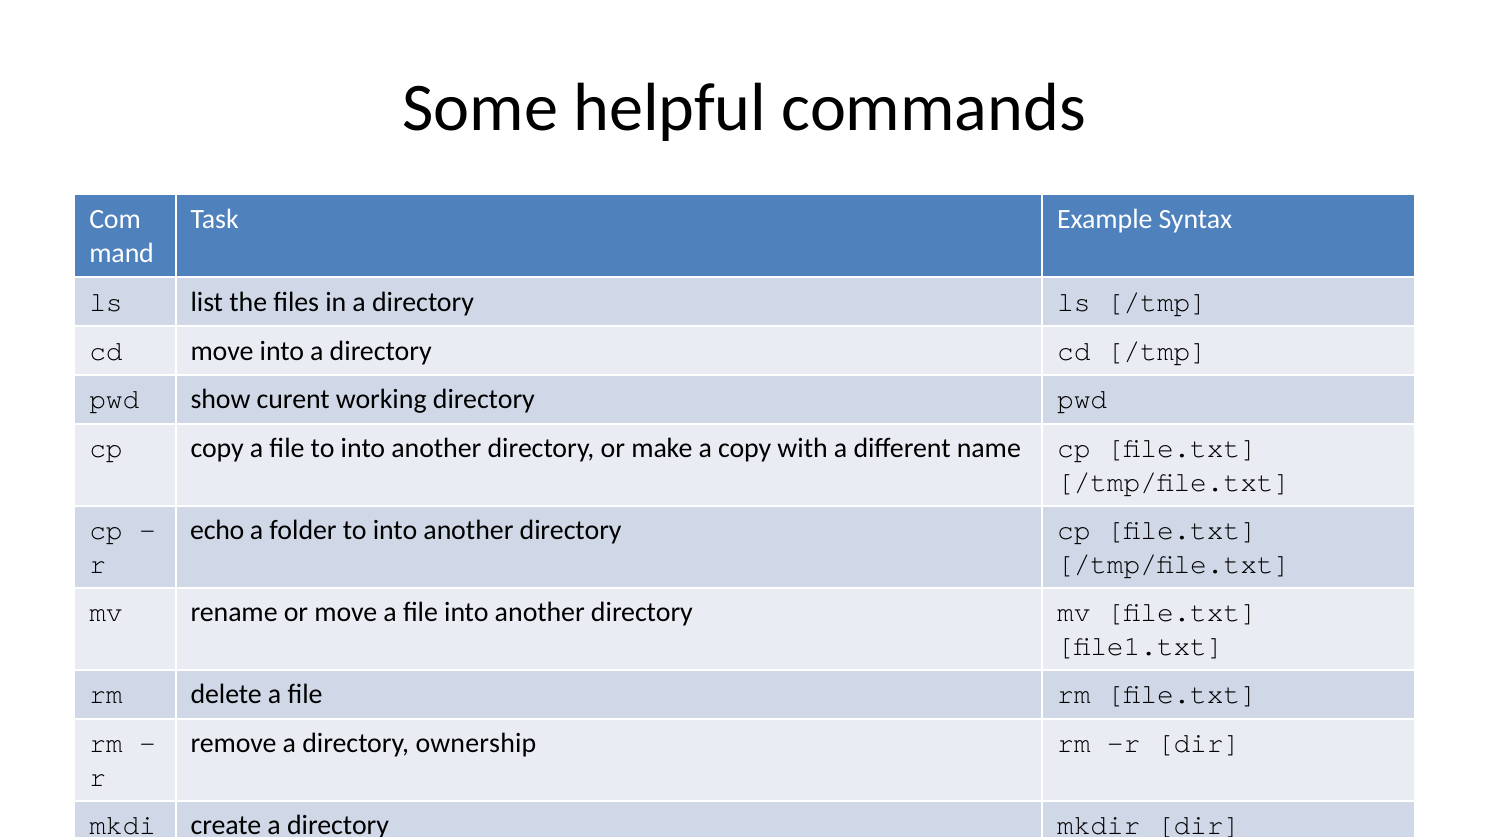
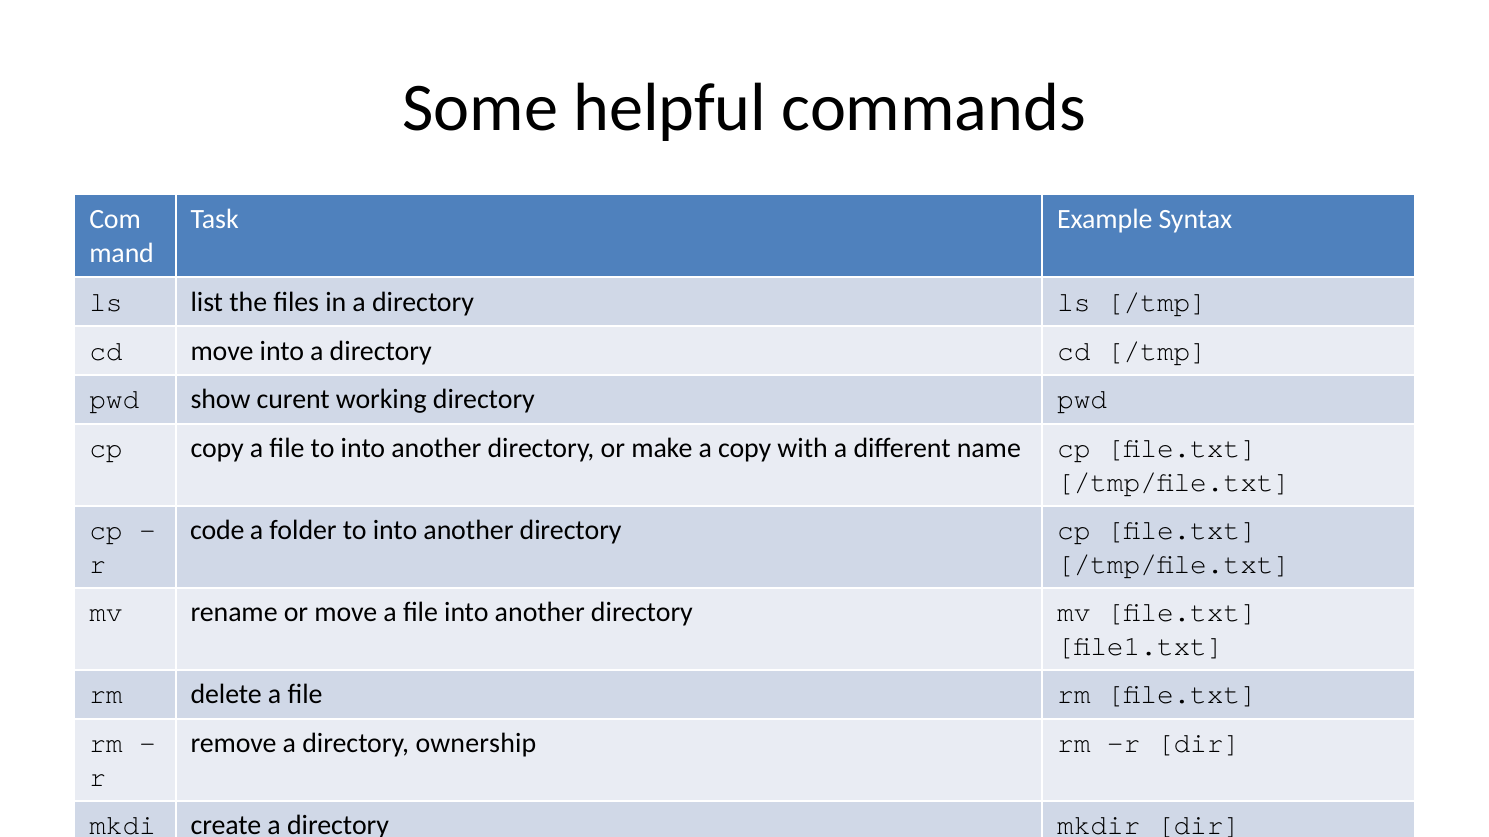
echo: echo -> code (217, 531)
